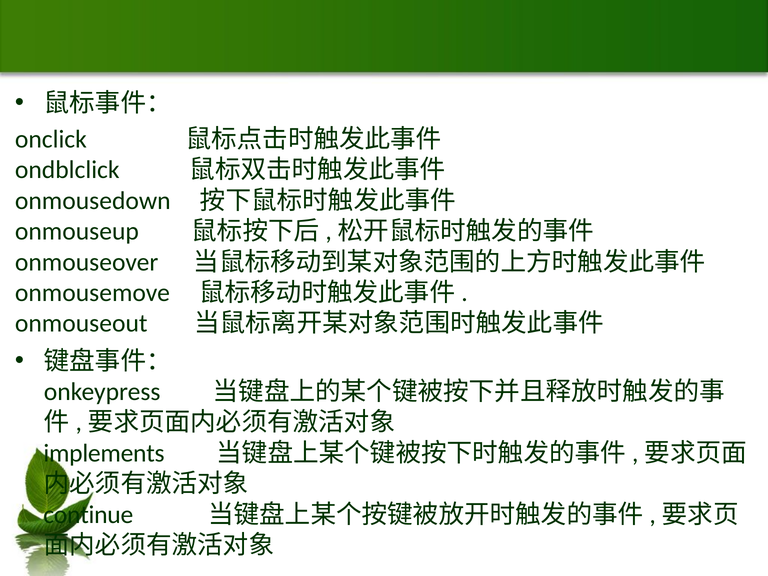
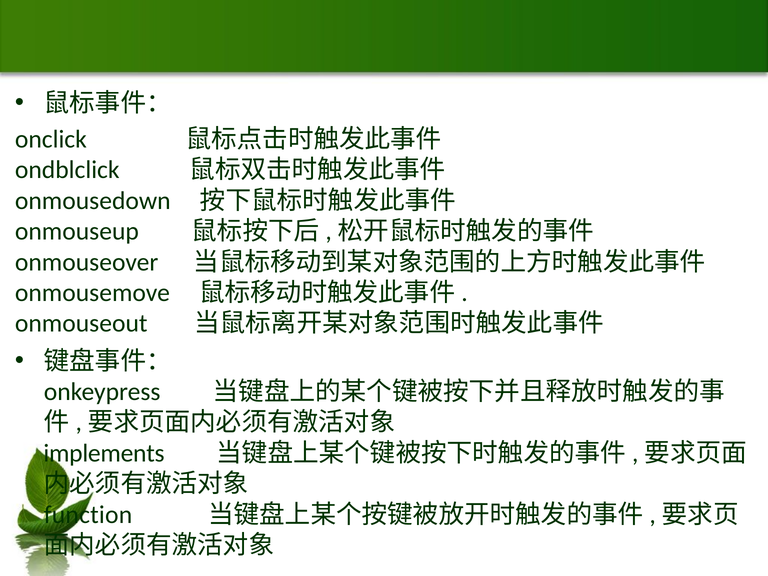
continue: continue -> function (88, 515)
